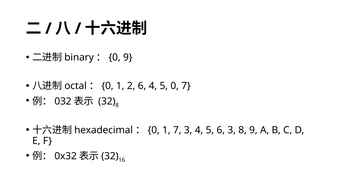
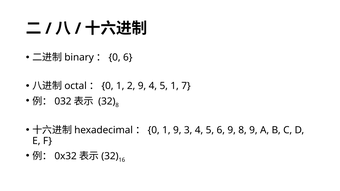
9: 9 -> 6 (128, 57)
2 6: 6 -> 9 (142, 86)
5 0: 0 -> 1 (175, 86)
1 7: 7 -> 9 (177, 130)
6 3: 3 -> 9 (232, 130)
